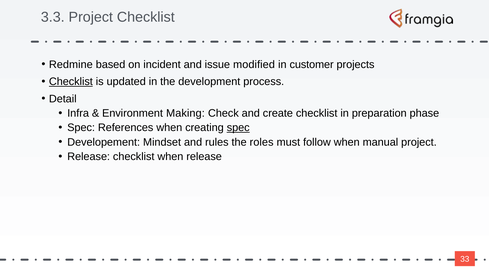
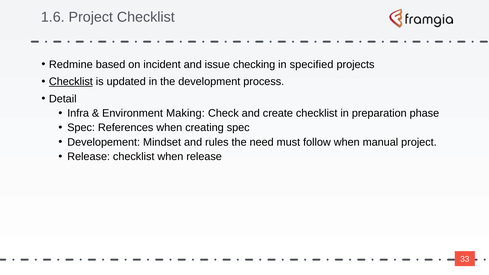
3.3: 3.3 -> 1.6 (53, 17)
modified: modified -> checking (254, 65)
customer: customer -> specified (312, 65)
spec underline: present -> none (238, 128)
roles: roles -> need (262, 142)
